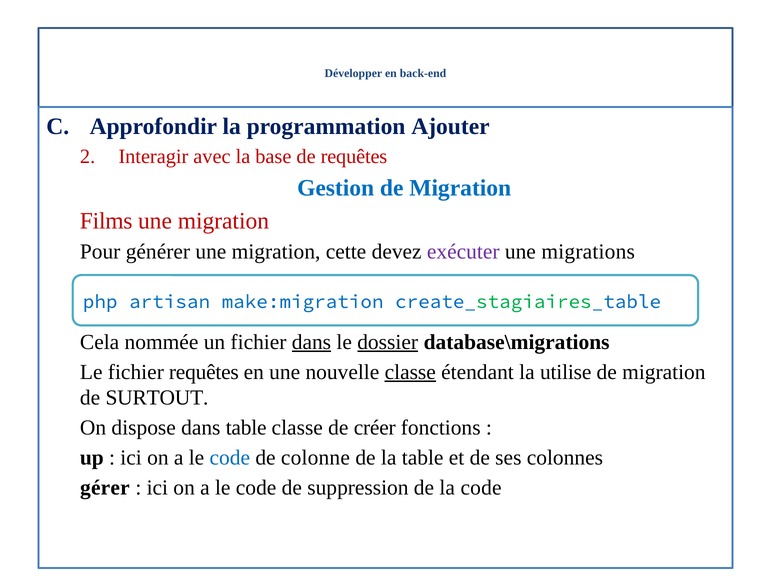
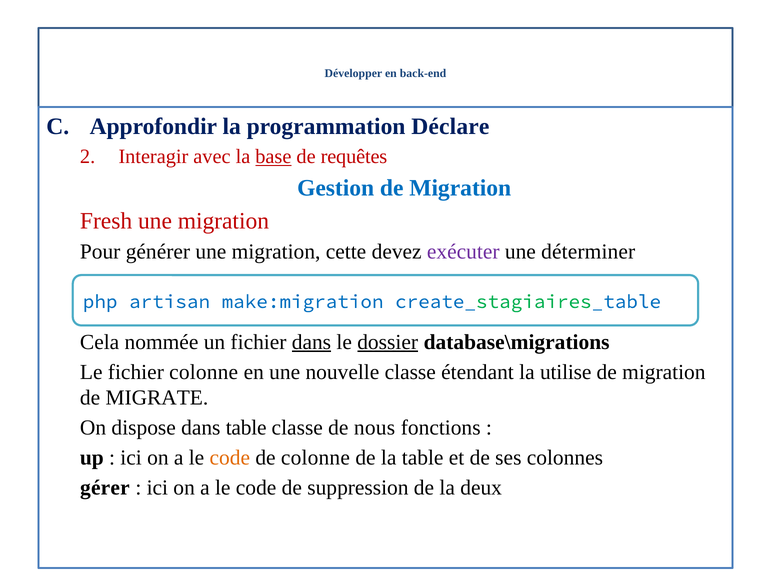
Ajouter: Ajouter -> Déclare (450, 127)
base underline: none -> present (273, 157)
Films: Films -> Fresh (106, 221)
migrations: migrations -> déterminer (588, 252)
fichier requêtes: requêtes -> colonne (204, 372)
classe underline: present -> none (410, 372)
SURTOUT: SURTOUT -> MIGRATE (157, 398)
créer: créer -> nous (375, 428)
code colour: blue -> orange (230, 458)
la code: code -> deux (481, 488)
